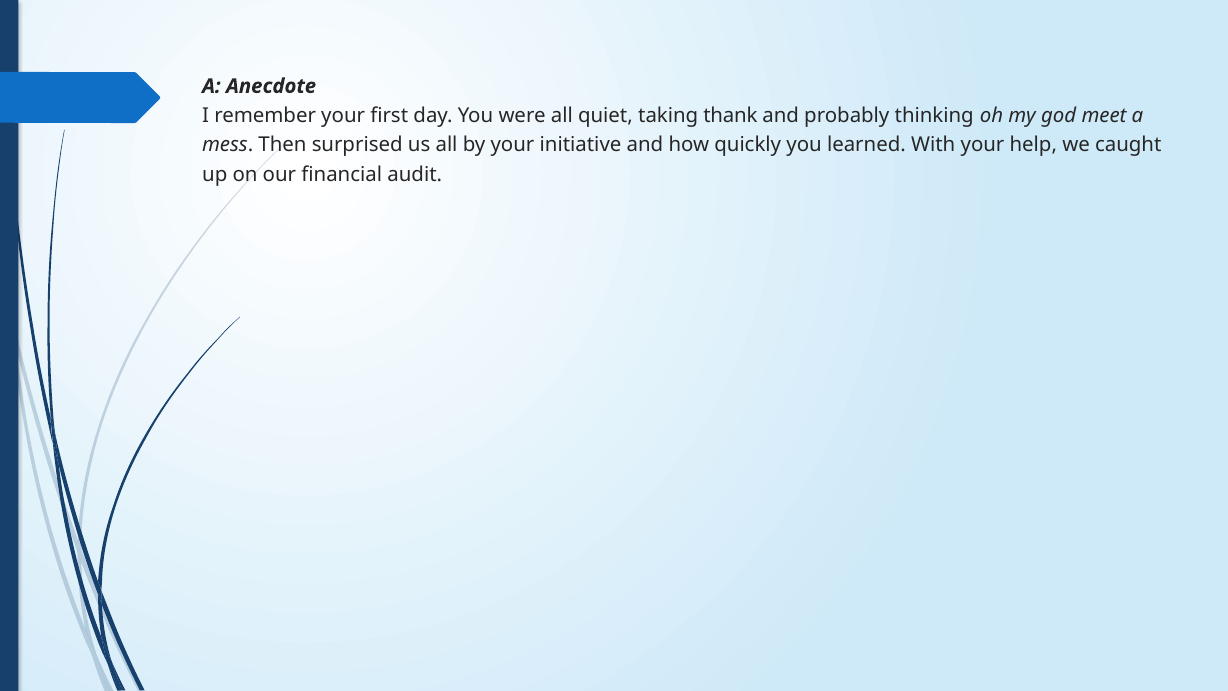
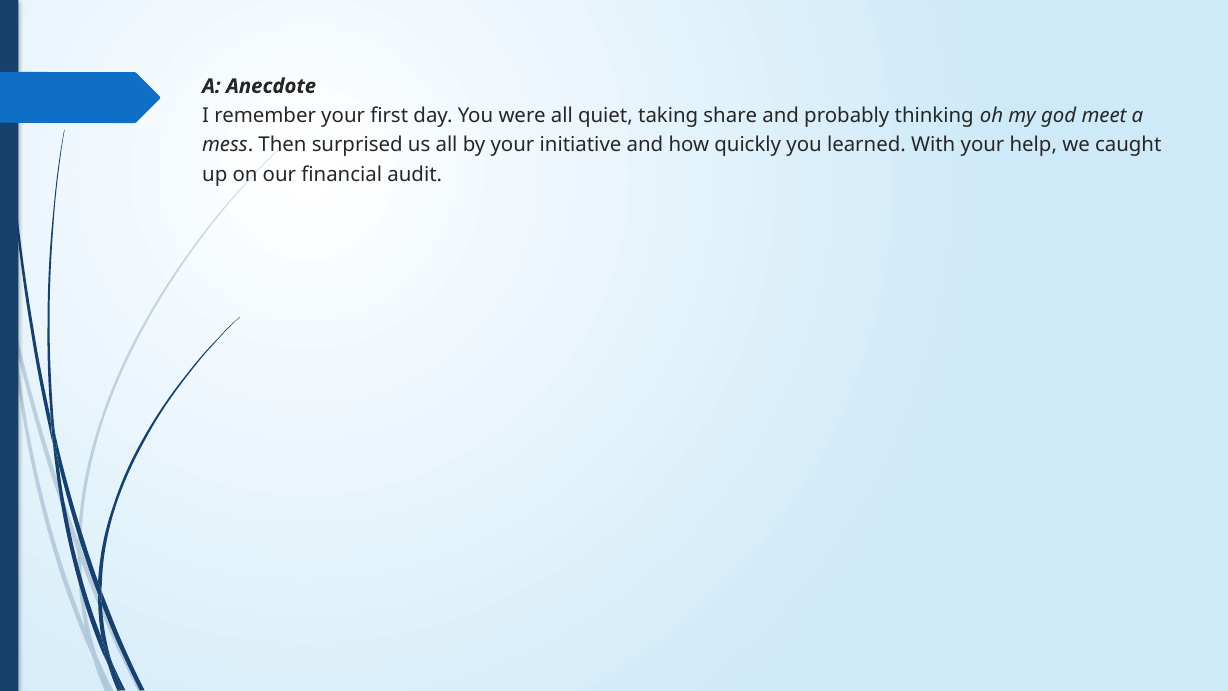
thank: thank -> share (730, 116)
